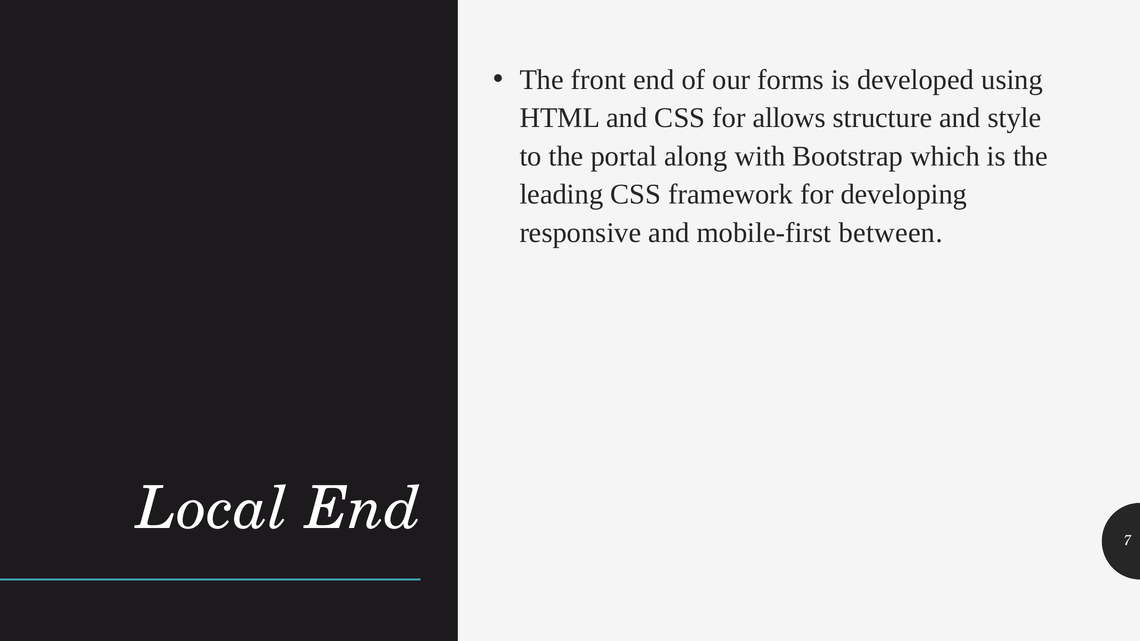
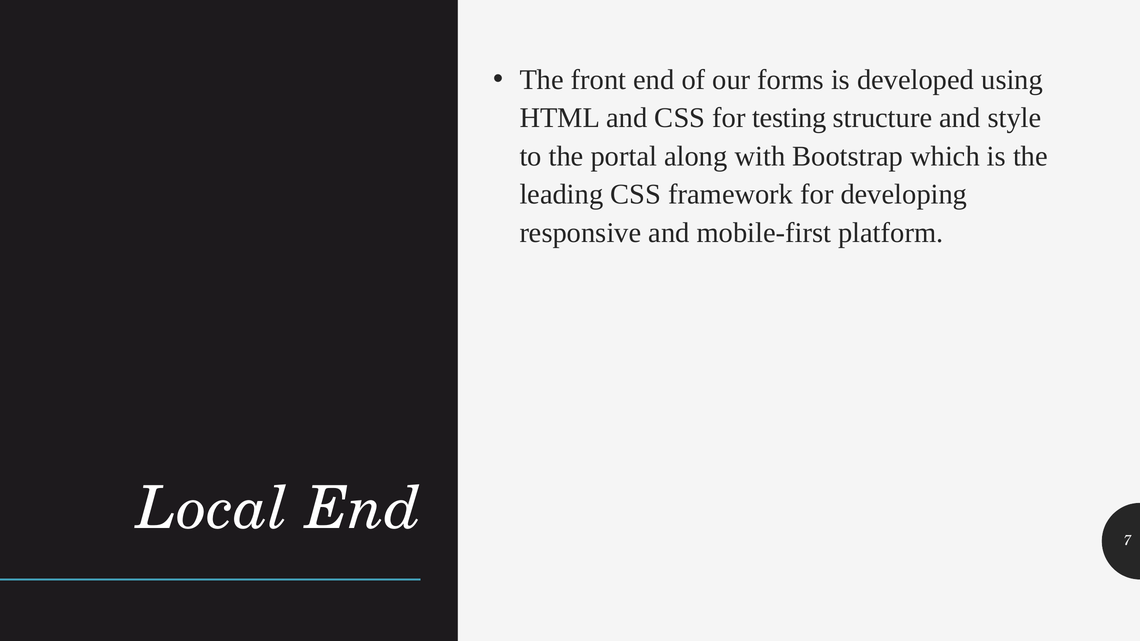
allows: allows -> testing (789, 118)
between: between -> platform (891, 233)
